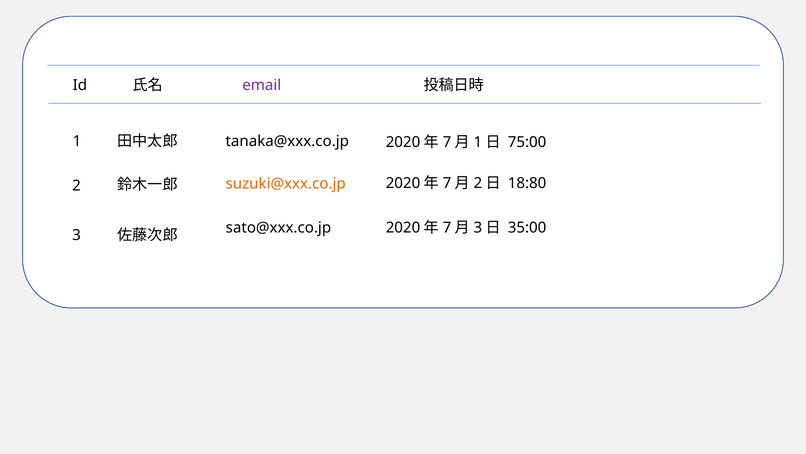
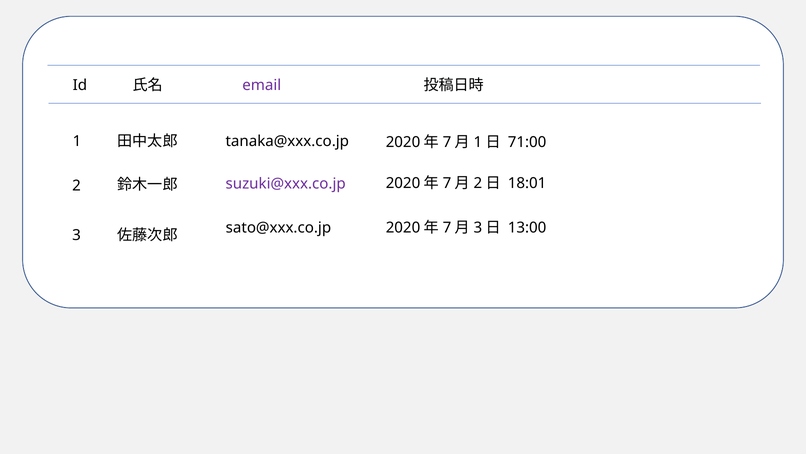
75:00: 75:00 -> 71:00 (527, 142)
18:80: 18:80 -> 18:01 (527, 183)
suzuki@xxx.co.jp colour: orange -> purple (286, 183)
35:00: 35:00 -> 13:00 (527, 228)
